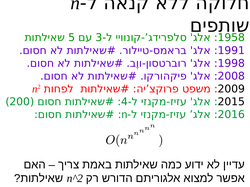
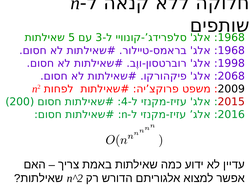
1958: 1958 -> 1968 (231, 38)
1991: 1991 -> 1968 (231, 51)
2008: 2008 -> 2068 (231, 76)
2015 colour: black -> red (231, 102)
